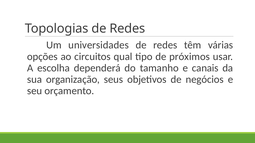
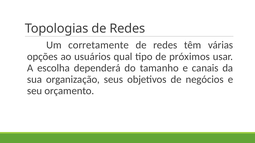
universidades: universidades -> corretamente (99, 45)
circuitos: circuitos -> usuários (93, 57)
